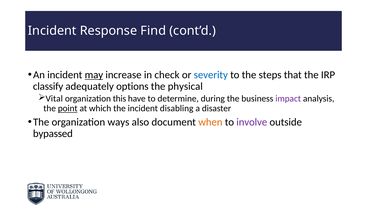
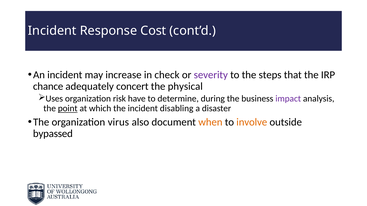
Find: Find -> Cost (153, 31)
may underline: present -> none (94, 75)
severity colour: blue -> purple (211, 75)
classify: classify -> chance (48, 87)
options: options -> concert (132, 87)
Vital: Vital -> Uses (54, 99)
this: this -> risk (119, 99)
ways: ways -> virus (118, 122)
involve colour: purple -> orange (252, 122)
